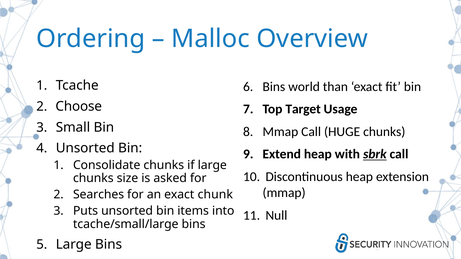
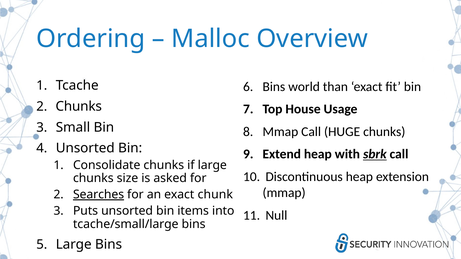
Choose: Choose -> Chunks (79, 106)
Target: Target -> House (303, 109)
Searches underline: none -> present (99, 195)
